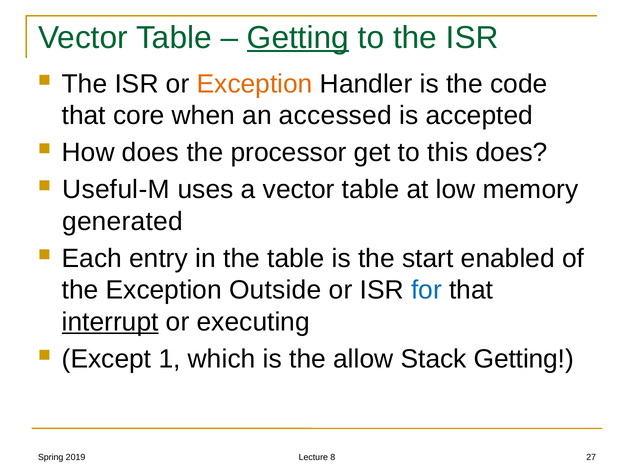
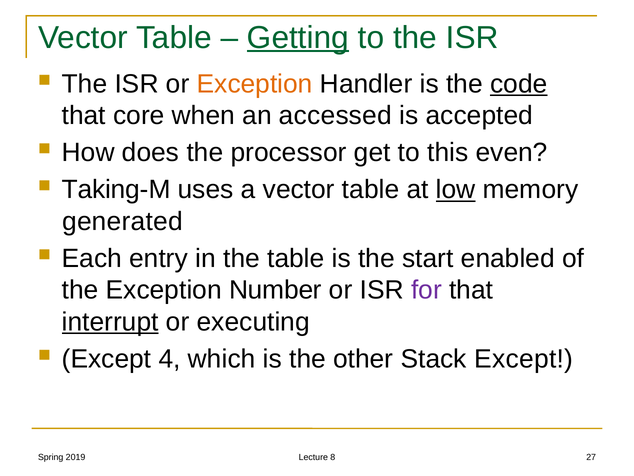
code underline: none -> present (519, 84)
this does: does -> even (512, 153)
Useful-M: Useful-M -> Taking-M (116, 189)
low underline: none -> present (456, 189)
Outside: Outside -> Number (275, 290)
for colour: blue -> purple (426, 290)
1: 1 -> 4 (170, 359)
allow: allow -> other (363, 359)
Stack Getting: Getting -> Except (524, 359)
